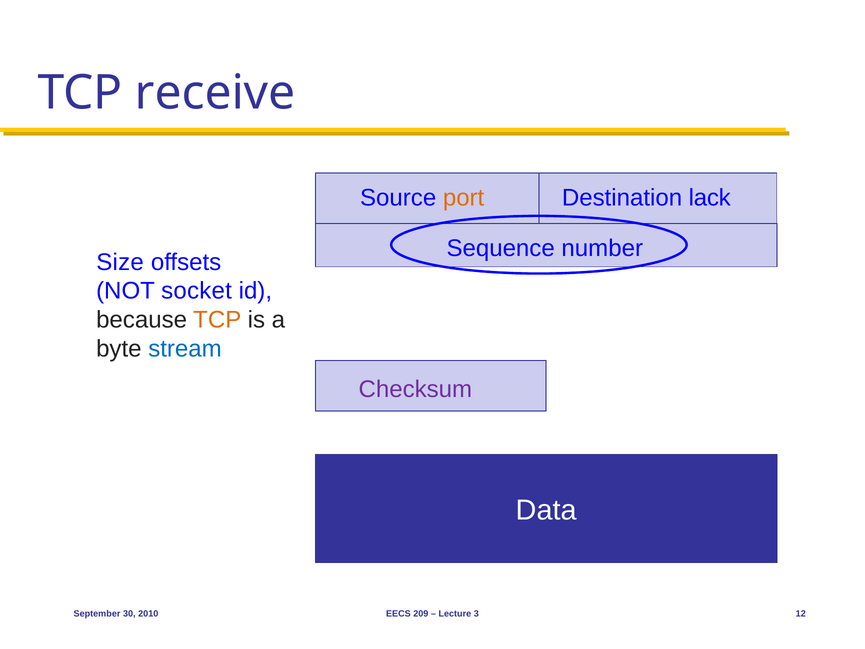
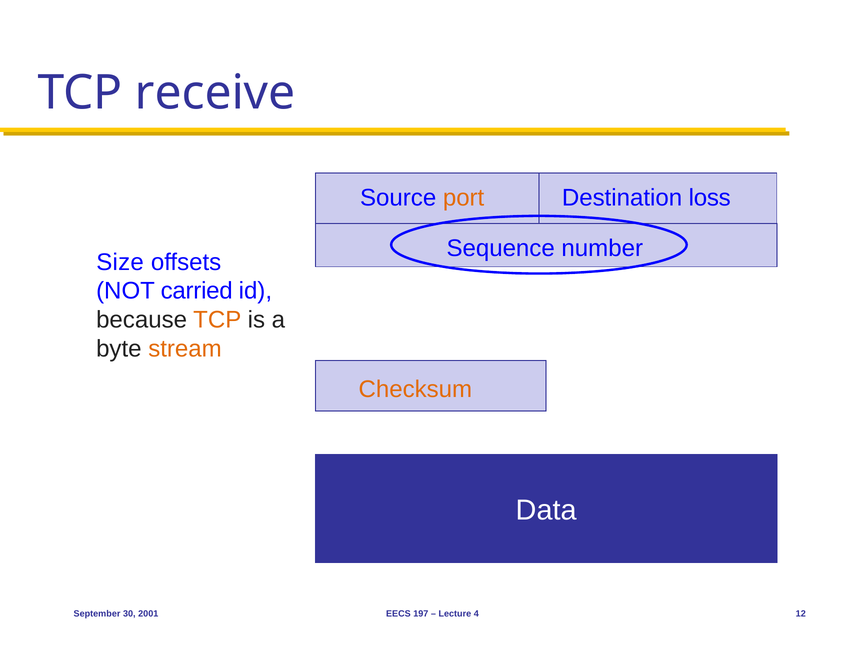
lack: lack -> loss (710, 198)
socket: socket -> carried (197, 291)
stream colour: blue -> orange (185, 349)
Checksum colour: purple -> orange (415, 389)
2010: 2010 -> 2001 (148, 613)
209: 209 -> 197 (421, 613)
3: 3 -> 4 (476, 613)
